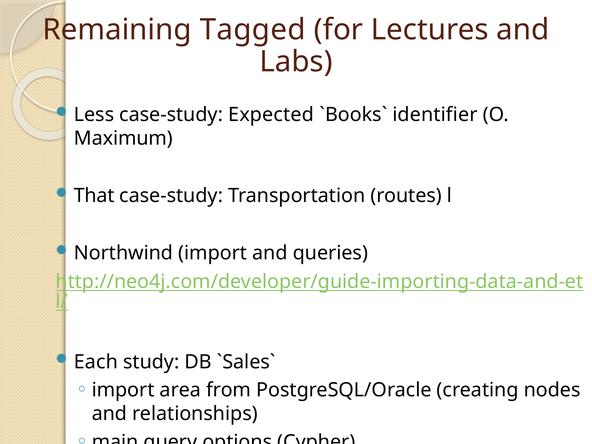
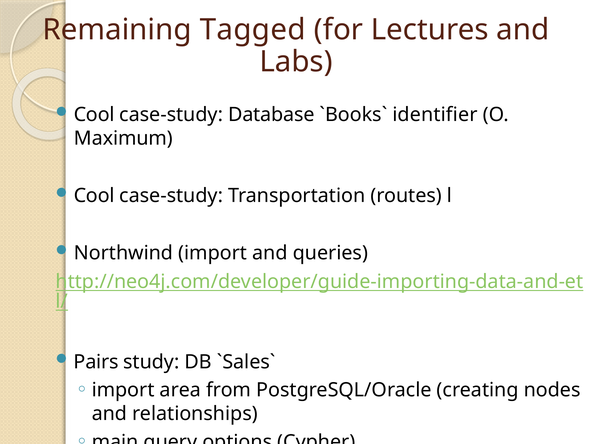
Less: Less -> Cool (94, 115)
Expected: Expected -> Database (271, 115)
That: That -> Cool (94, 196)
Each: Each -> Pairs (96, 362)
